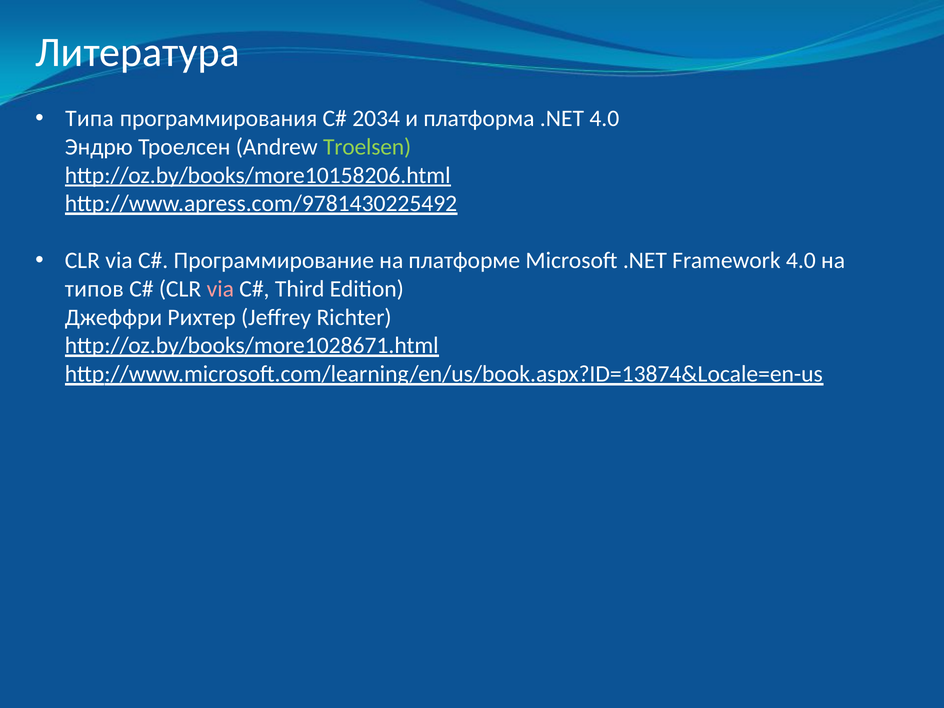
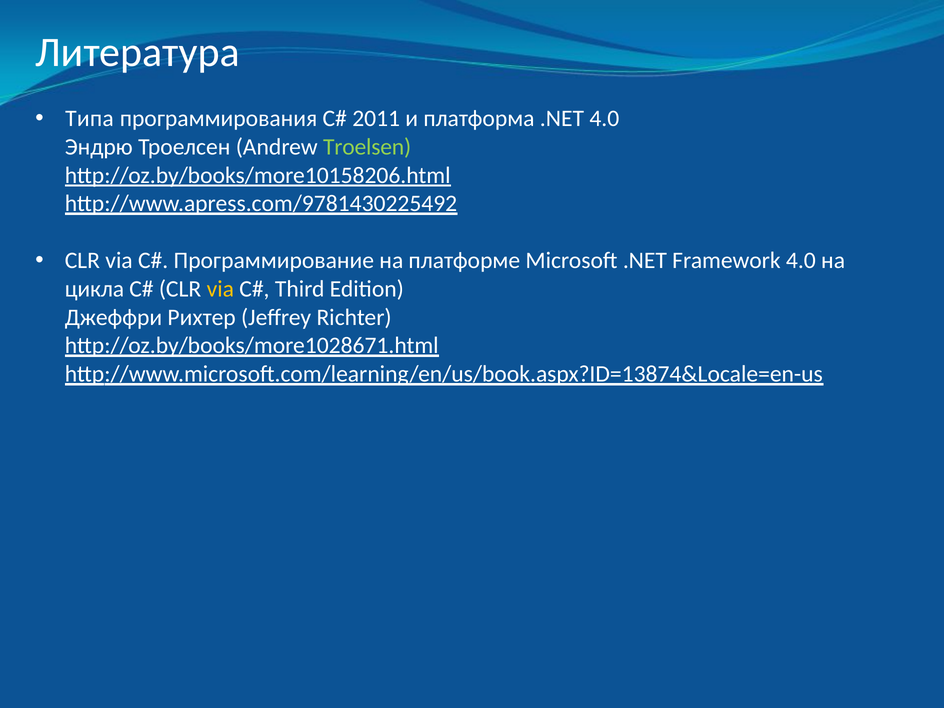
2034: 2034 -> 2011 (376, 119)
типов: типов -> цикла (94, 289)
via colour: pink -> yellow (220, 289)
